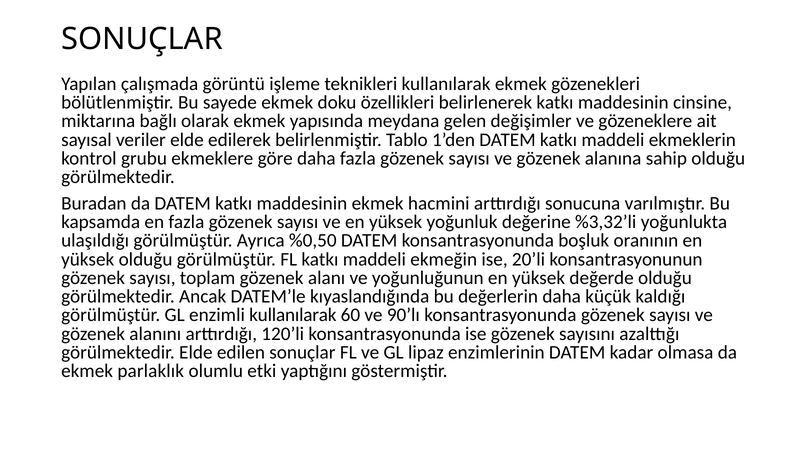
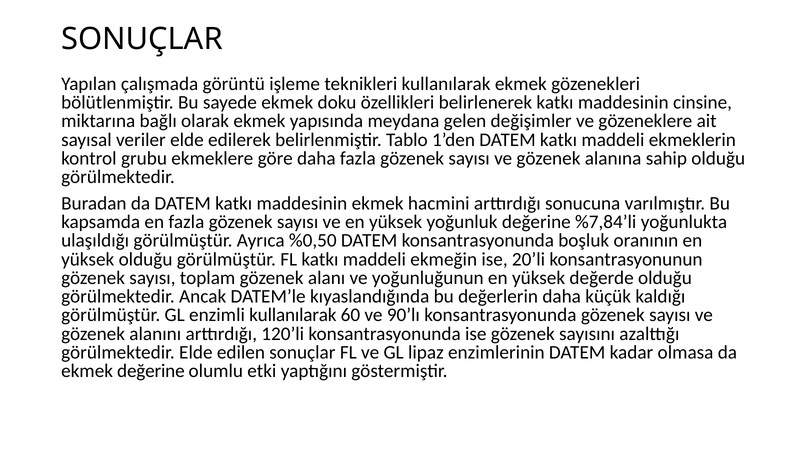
%3,32’li: %3,32’li -> %7,84’li (606, 222)
ekmek parlaklık: parlaklık -> değerine (151, 371)
